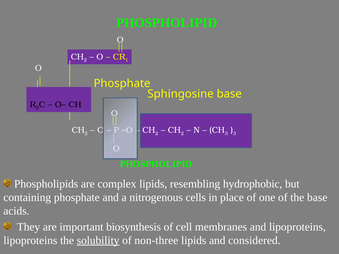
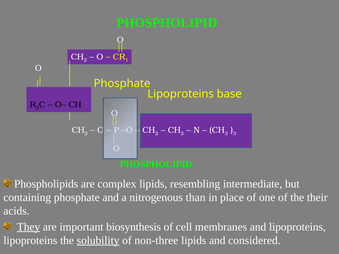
Sphingosine: Sphingosine -> Lipoproteins (181, 94)
hydrophobic: hydrophobic -> intermediate (253, 184)
cells: cells -> than (196, 198)
the base: base -> their (317, 198)
They underline: none -> present (29, 227)
